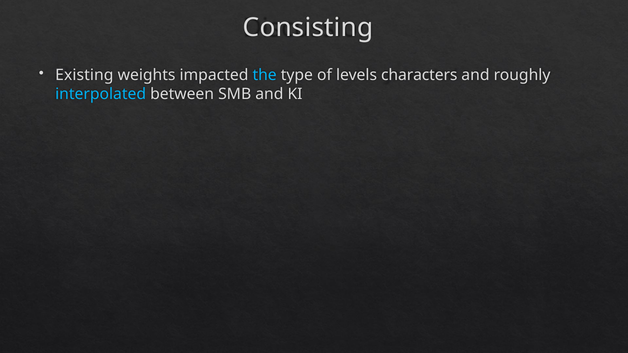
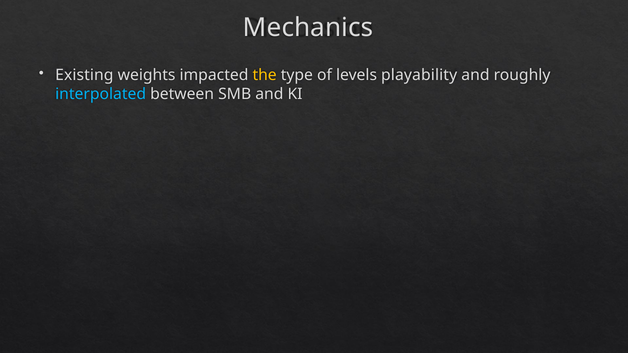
Consisting: Consisting -> Mechanics (308, 28)
the colour: light blue -> yellow (265, 75)
characters: characters -> playability (419, 75)
